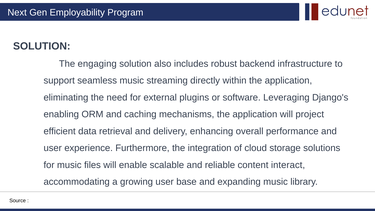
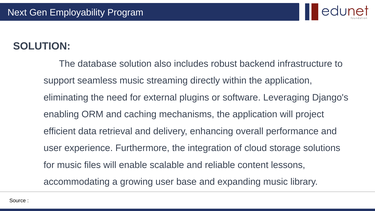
engaging: engaging -> database (97, 64)
interact: interact -> lessons (288, 165)
